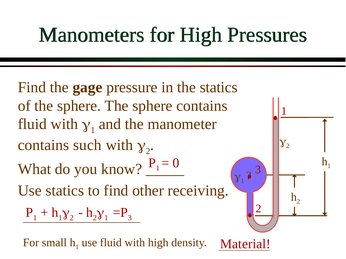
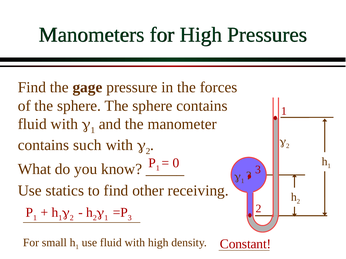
the statics: statics -> forces (219, 88)
Material: Material -> Constant (246, 244)
